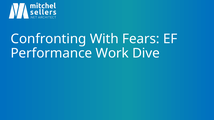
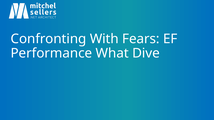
Work: Work -> What (112, 53)
